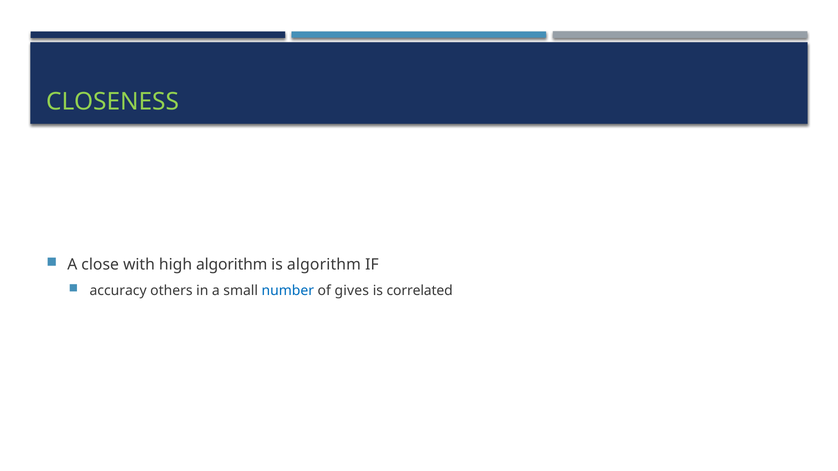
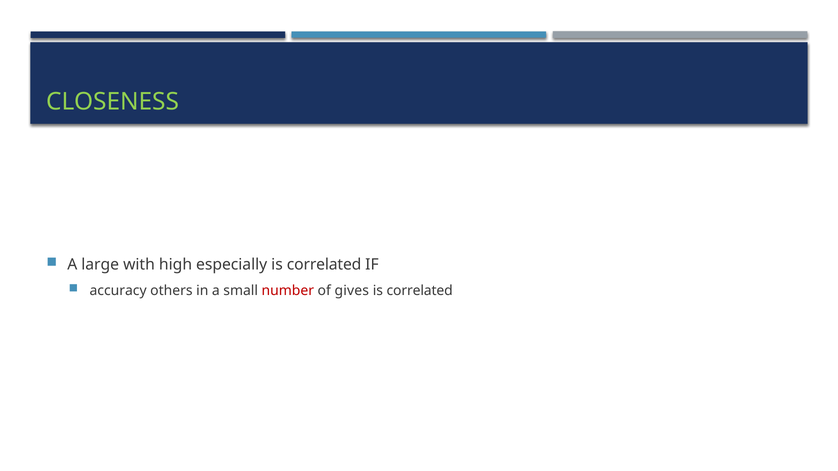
close: close -> large (100, 265)
high algorithm: algorithm -> especially (232, 265)
algorithm: algorithm -> correlated (324, 265)
number colour: blue -> red (288, 291)
